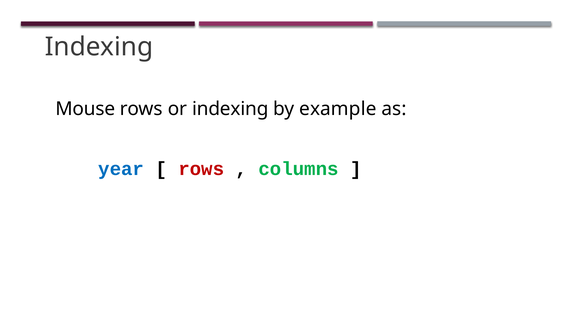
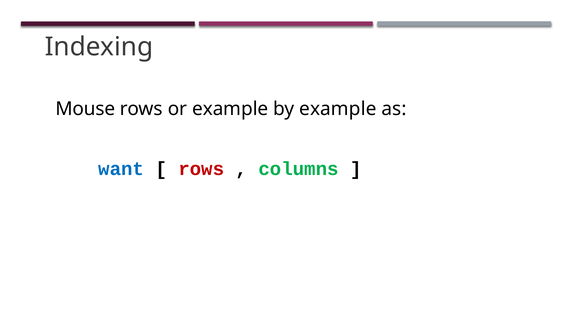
or indexing: indexing -> example (230, 109)
year: year -> want (121, 169)
